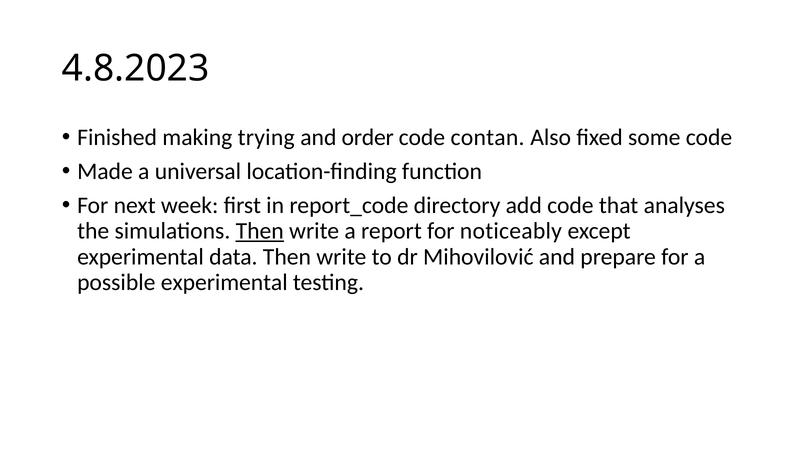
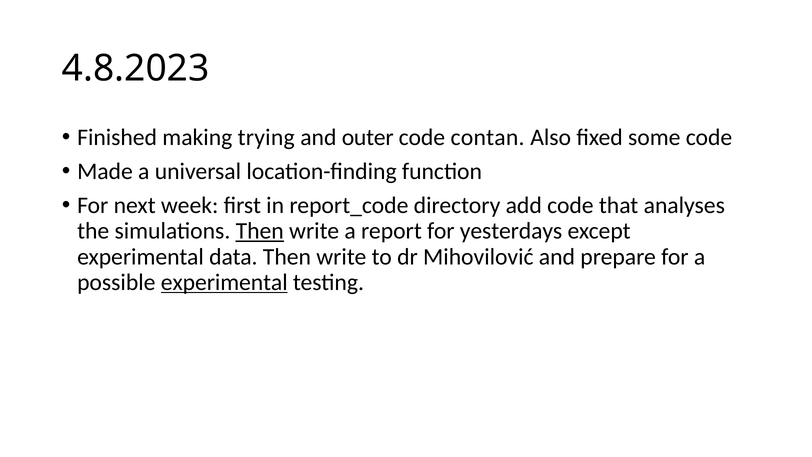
order: order -> outer (368, 137)
noticeably: noticeably -> yesterdays (511, 231)
experimental underline: none -> present (224, 282)
